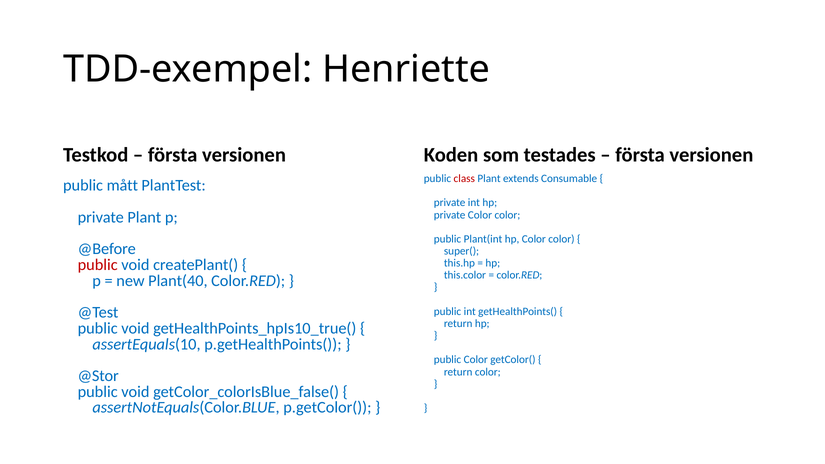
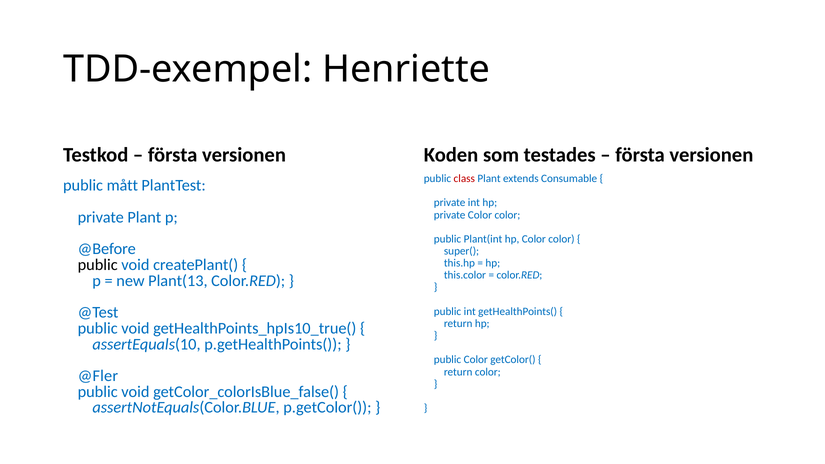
public colour: red -> black (98, 265)
Plant(40: Plant(40 -> Plant(13 (178, 281)
@Stor: @Stor -> @Fler (98, 376)
